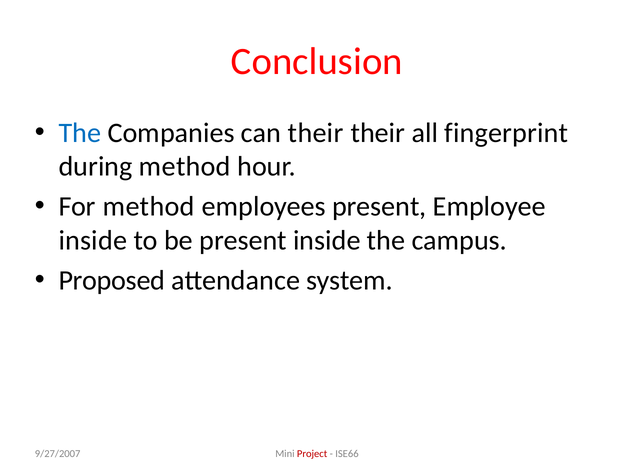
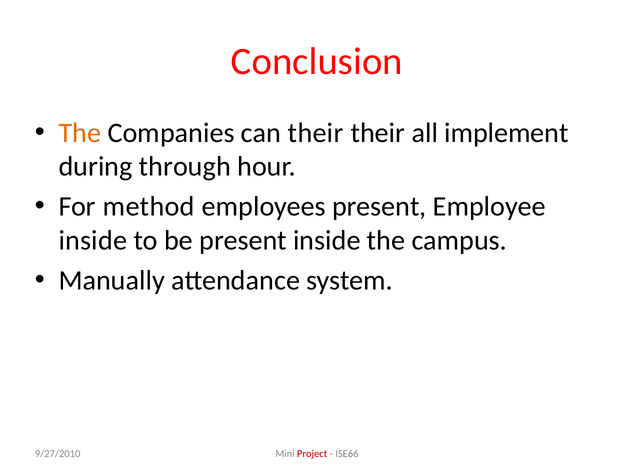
The colour: blue -> orange (80, 133)
fingerprint: fingerprint -> implement (506, 133)
during method: method -> through (185, 167)
Proposed: Proposed -> Manually (112, 281)
9/27/2007: 9/27/2007 -> 9/27/2010 (58, 454)
